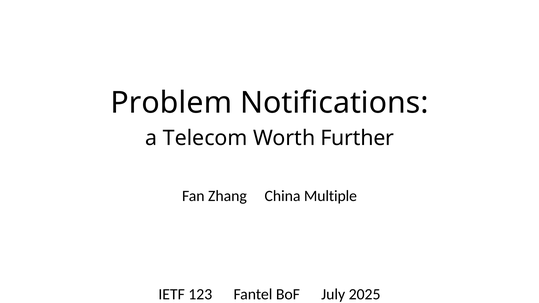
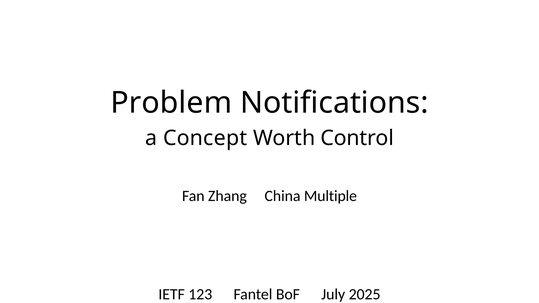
Telecom: Telecom -> Concept (205, 138)
Further: Further -> Control (357, 138)
